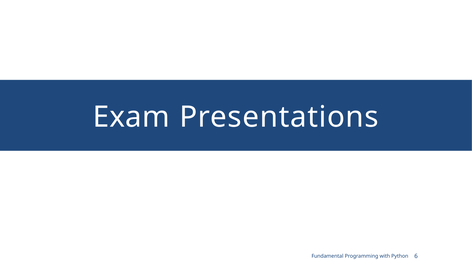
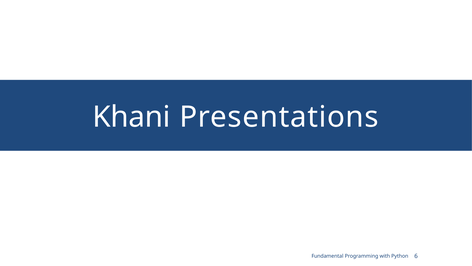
Exam: Exam -> Khani (131, 117)
